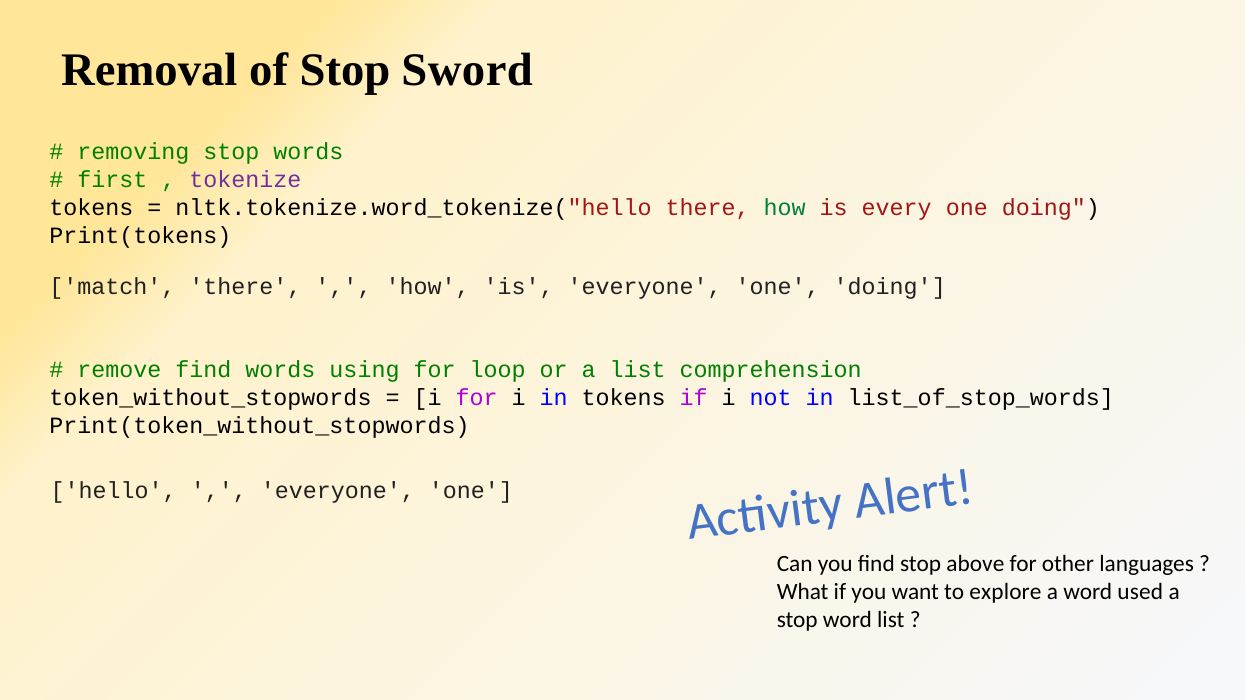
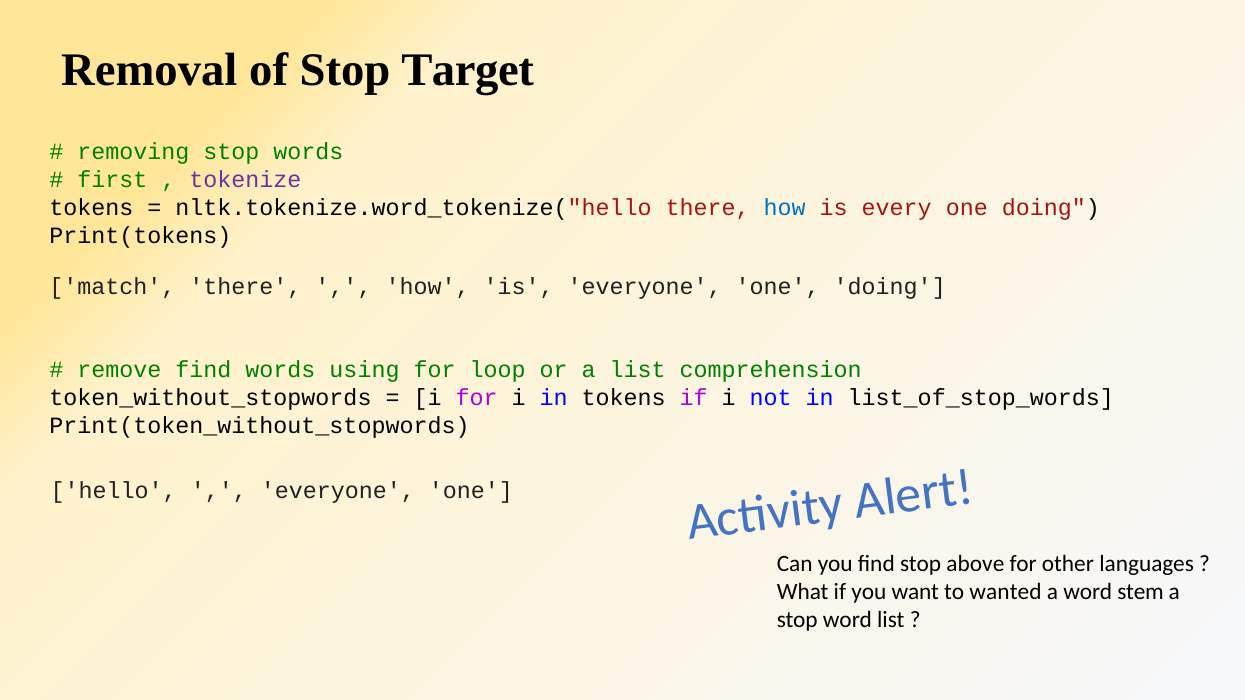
Sword: Sword -> Target (468, 70)
how colour: green -> blue (785, 208)
explore: explore -> wanted (1006, 592)
used: used -> stem (1141, 592)
